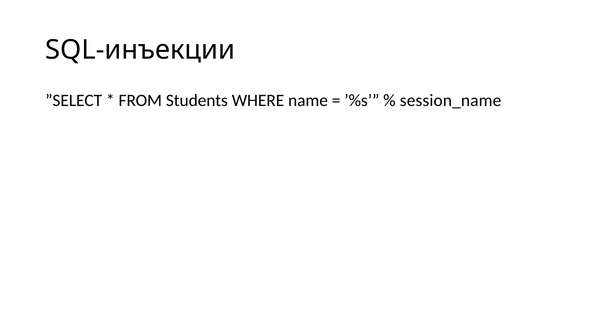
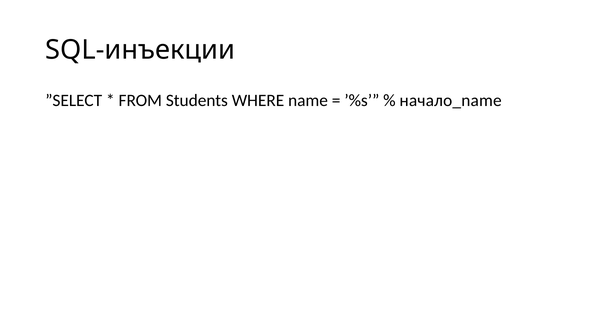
session_name: session_name -> начало_name (451, 100)
